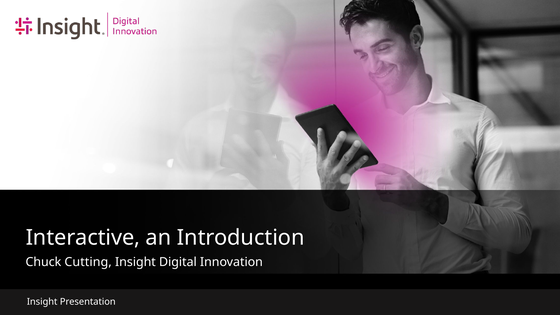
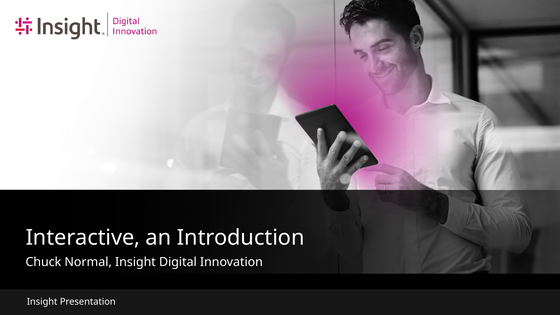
Cutting: Cutting -> Normal (88, 262)
